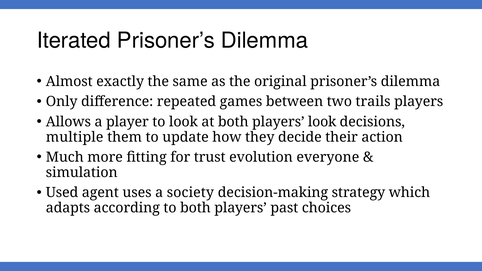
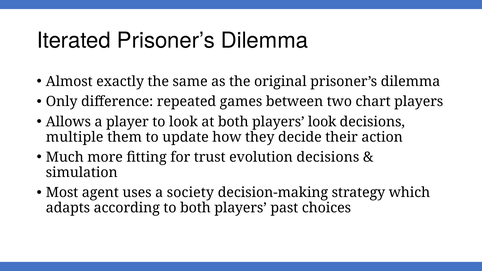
trails: trails -> chart (373, 102)
evolution everyone: everyone -> decisions (328, 157)
Used: Used -> Most (62, 193)
